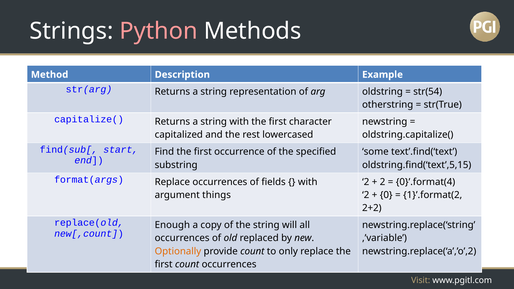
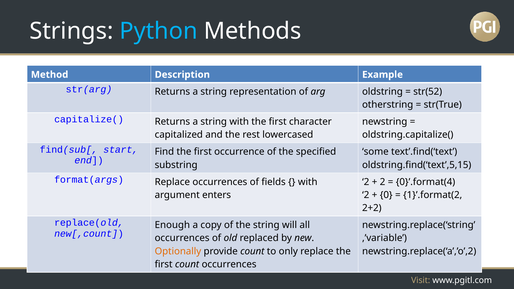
Python colour: pink -> light blue (159, 31)
str(54: str(54 -> str(52 (428, 92)
things: things -> enters (217, 195)
